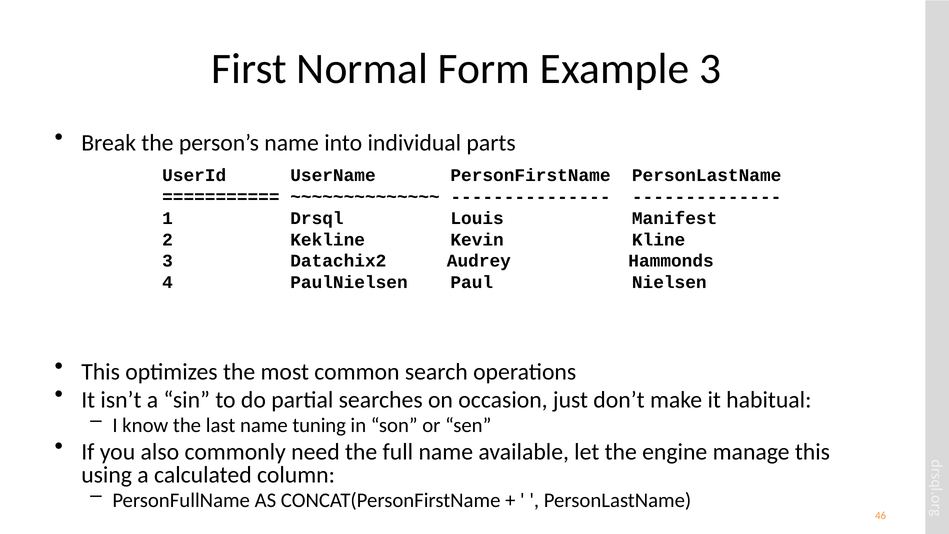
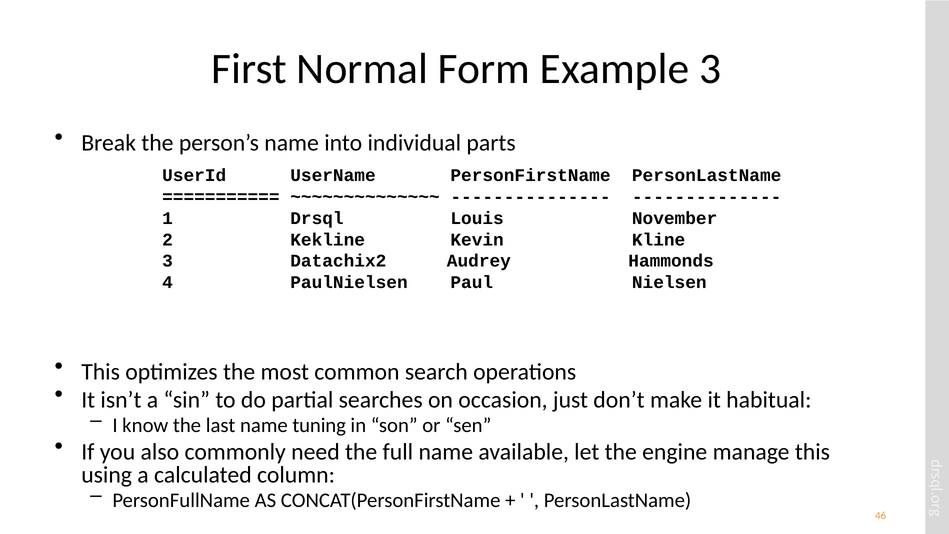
Manifest: Manifest -> November (675, 218)
